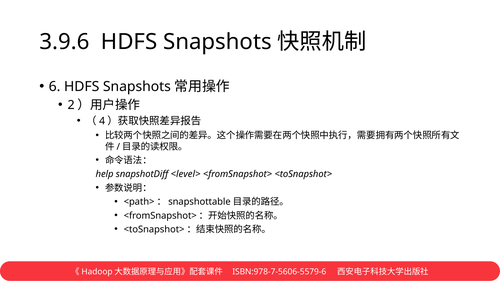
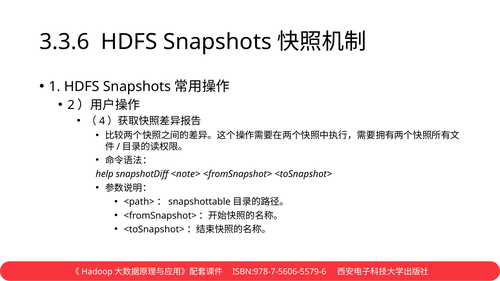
3.9.6: 3.9.6 -> 3.3.6 (64, 42)
6: 6 -> 1 (55, 87)
<level>: <level> -> <note> (186, 174)
